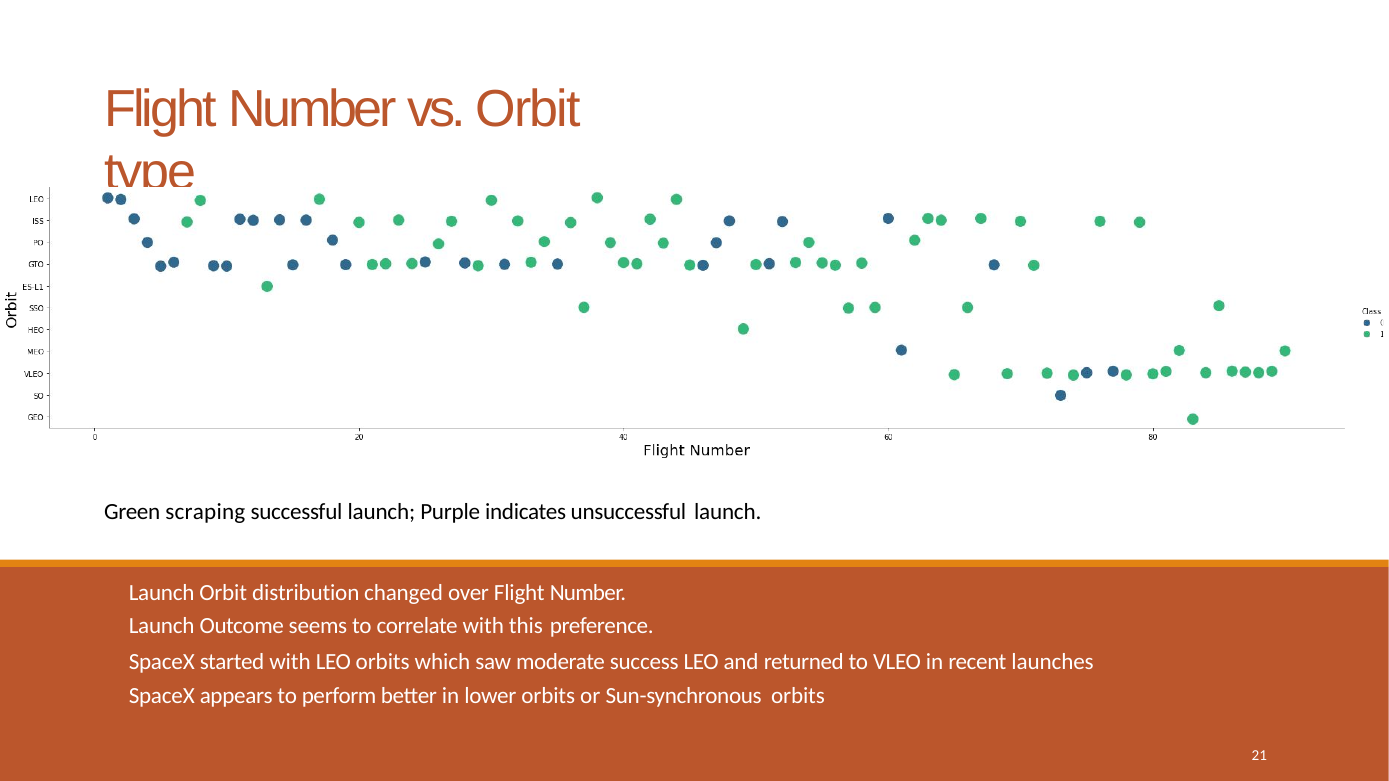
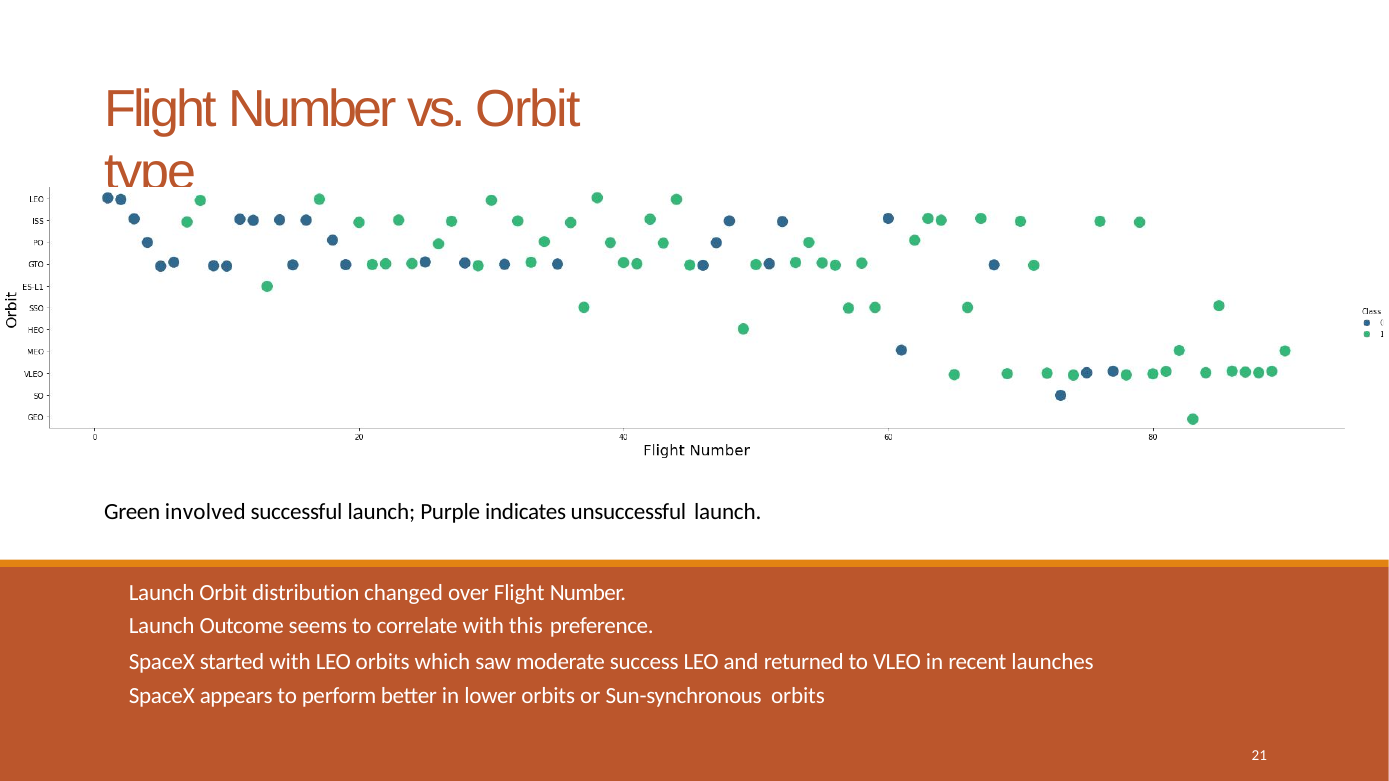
scraping: scraping -> involved (205, 512)
